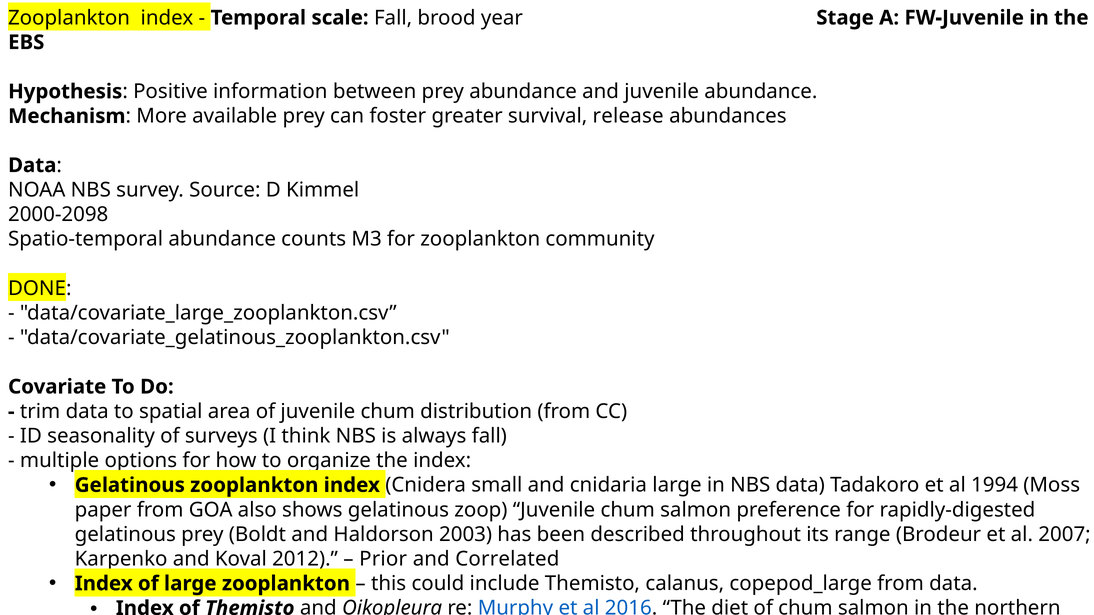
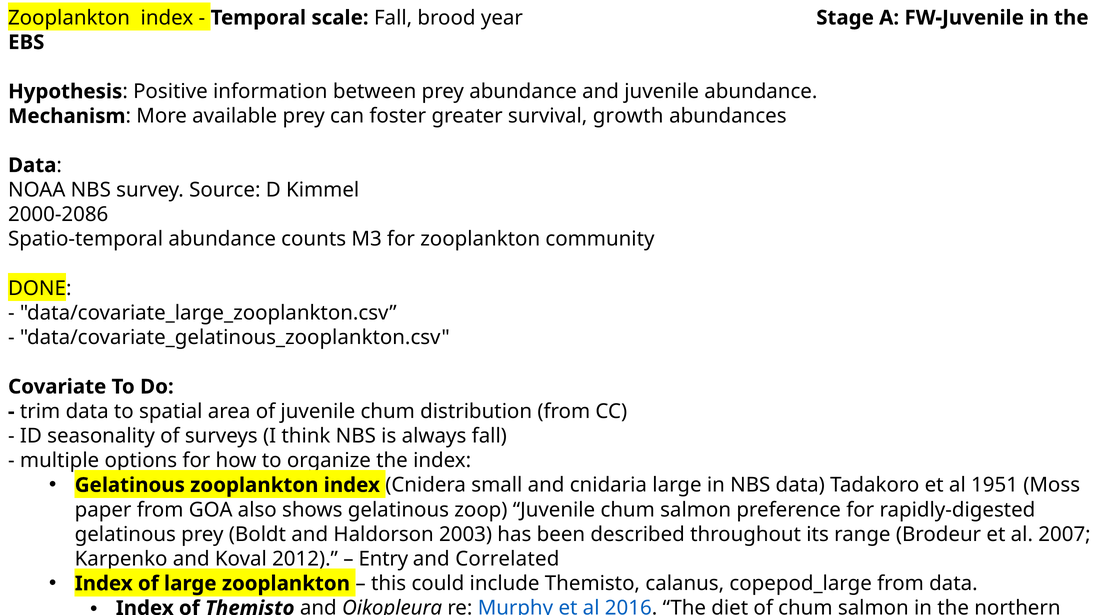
release: release -> growth (628, 116)
2000-2098: 2000-2098 -> 2000-2086 (58, 215)
1994: 1994 -> 1951 (995, 485)
Prior: Prior -> Entry (383, 559)
